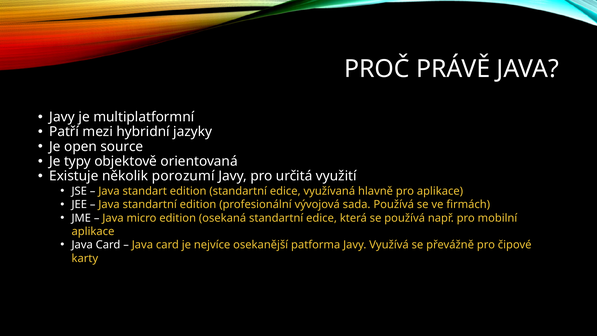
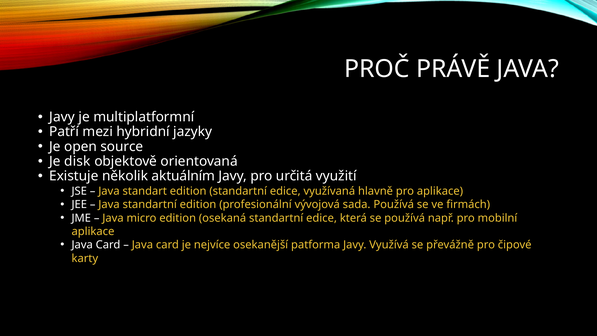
typy: typy -> disk (77, 161)
porozumí: porozumí -> aktuálním (183, 176)
